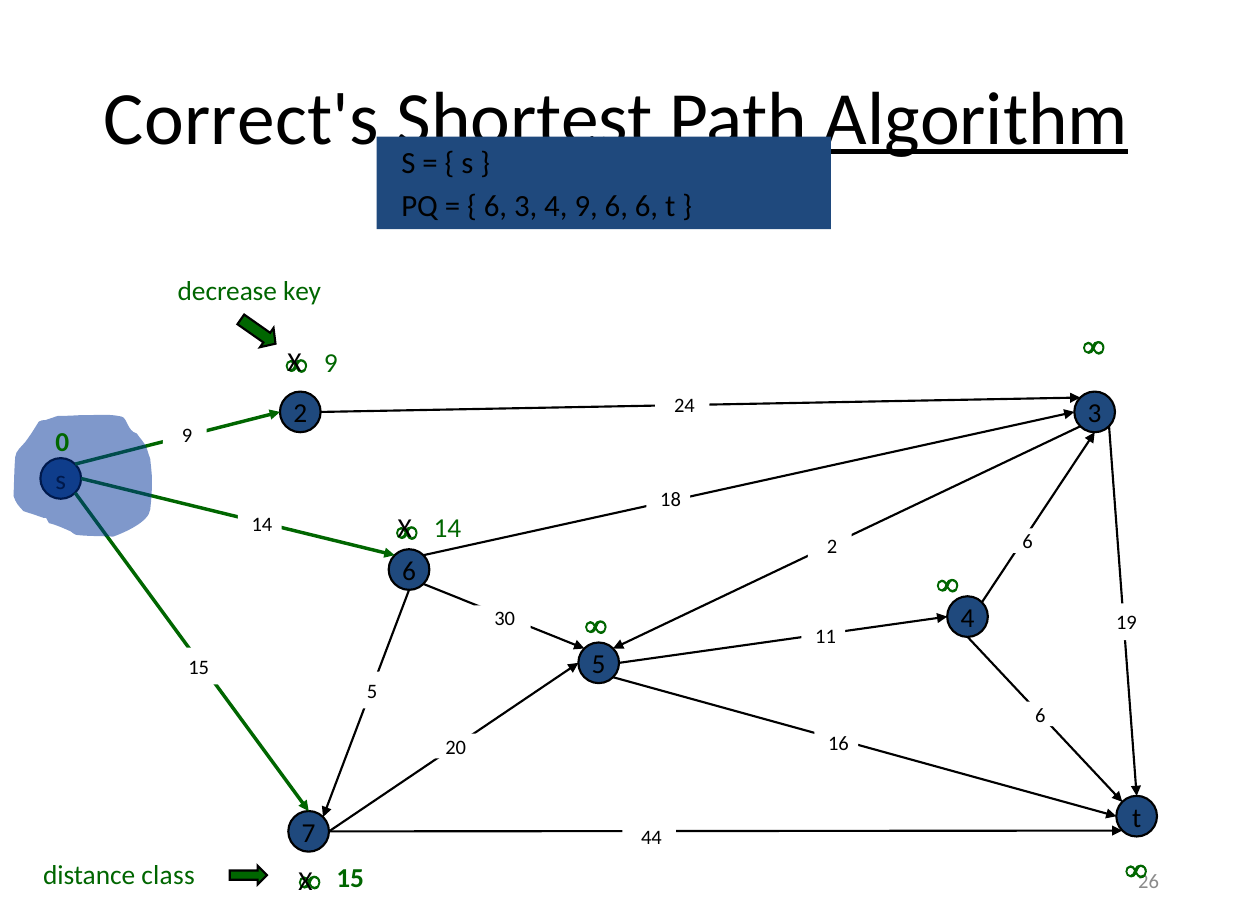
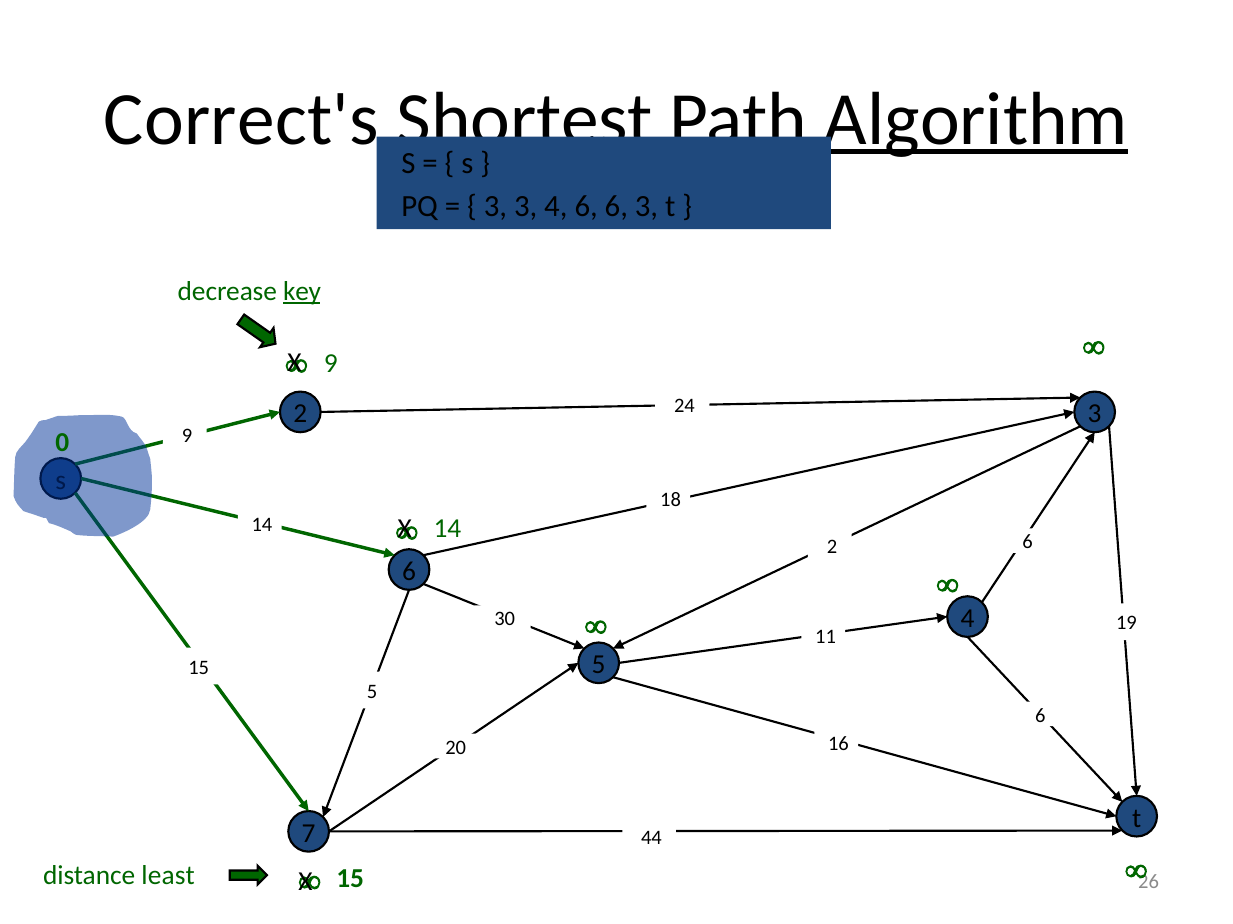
6: 6 -> 3 (496, 207)
4 9: 9 -> 6 (586, 207)
6 6: 6 -> 3 (647, 207)
key underline: none -> present (302, 291)
class: class -> least (168, 877)
